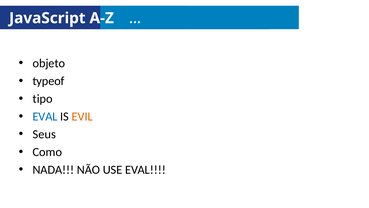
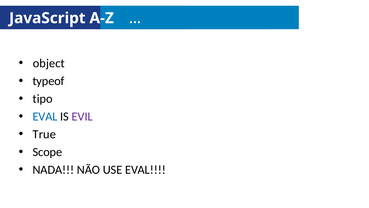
objeto: objeto -> object (49, 63)
EVIL colour: orange -> purple (82, 116)
Seus: Seus -> True (44, 134)
Como: Como -> Scope (47, 152)
